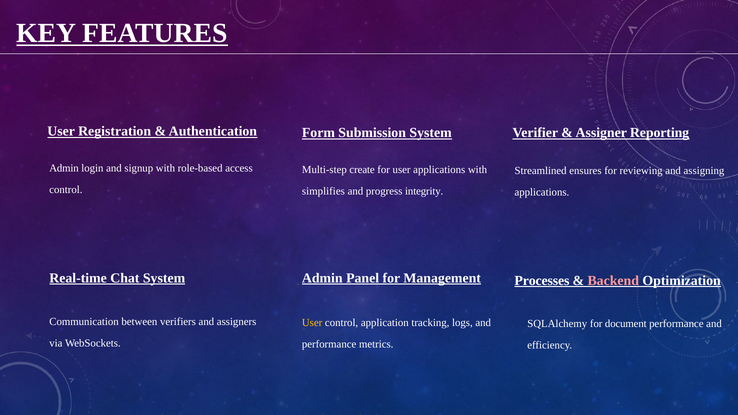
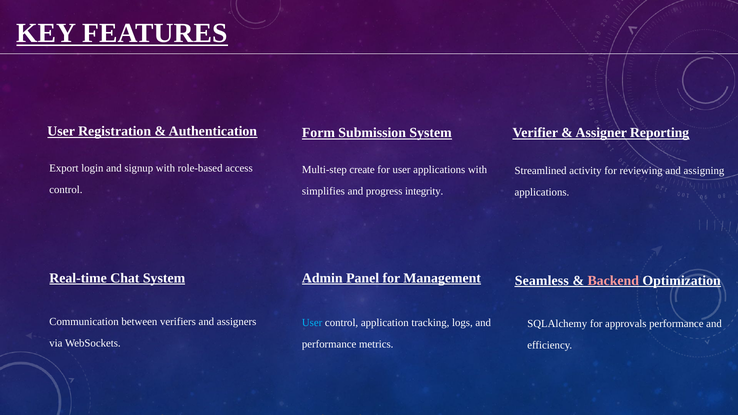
Admin: Admin -> Export (64, 168)
ensures: ensures -> activity (585, 171)
Processes: Processes -> Seamless (542, 281)
User colour: yellow -> light blue (312, 323)
document: document -> approvals (626, 324)
